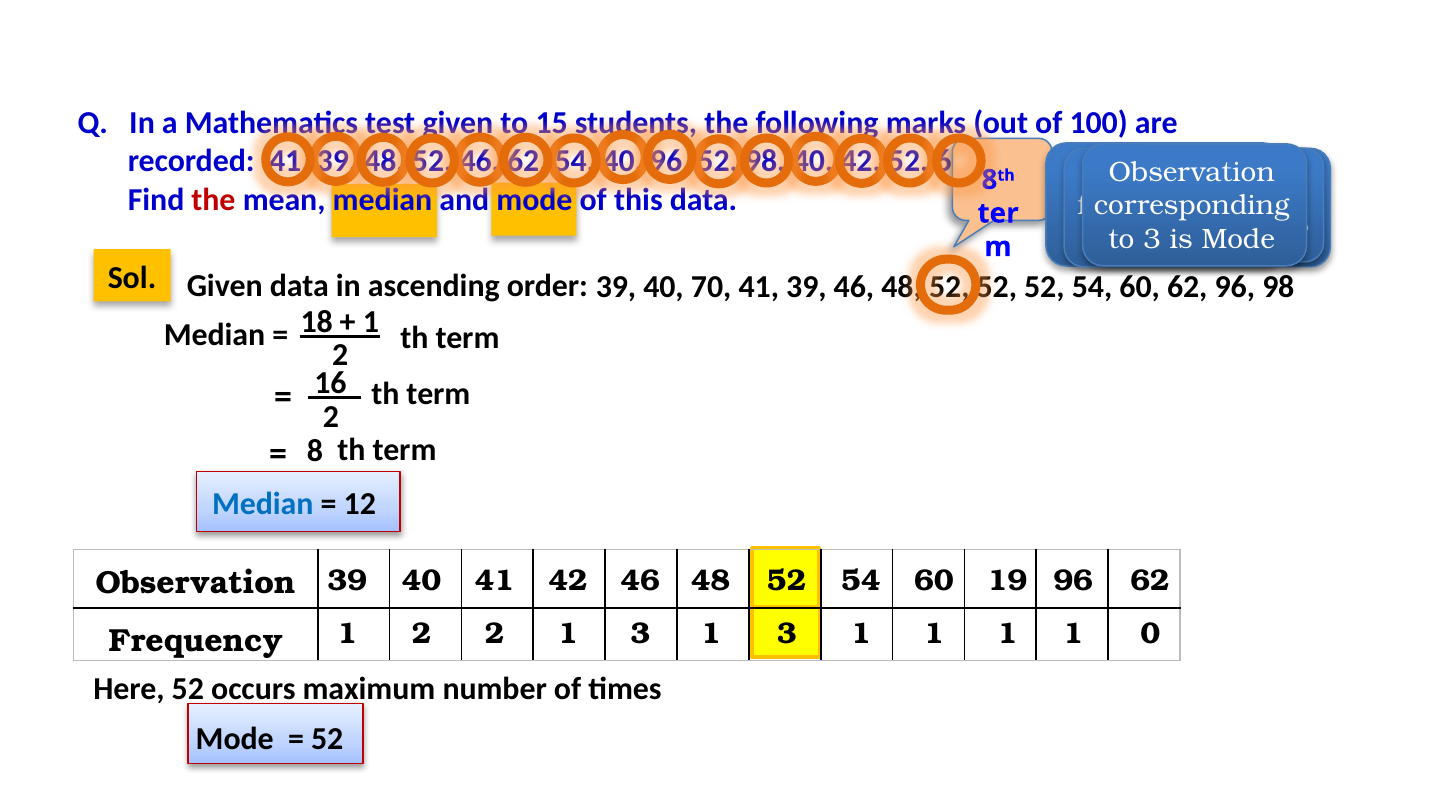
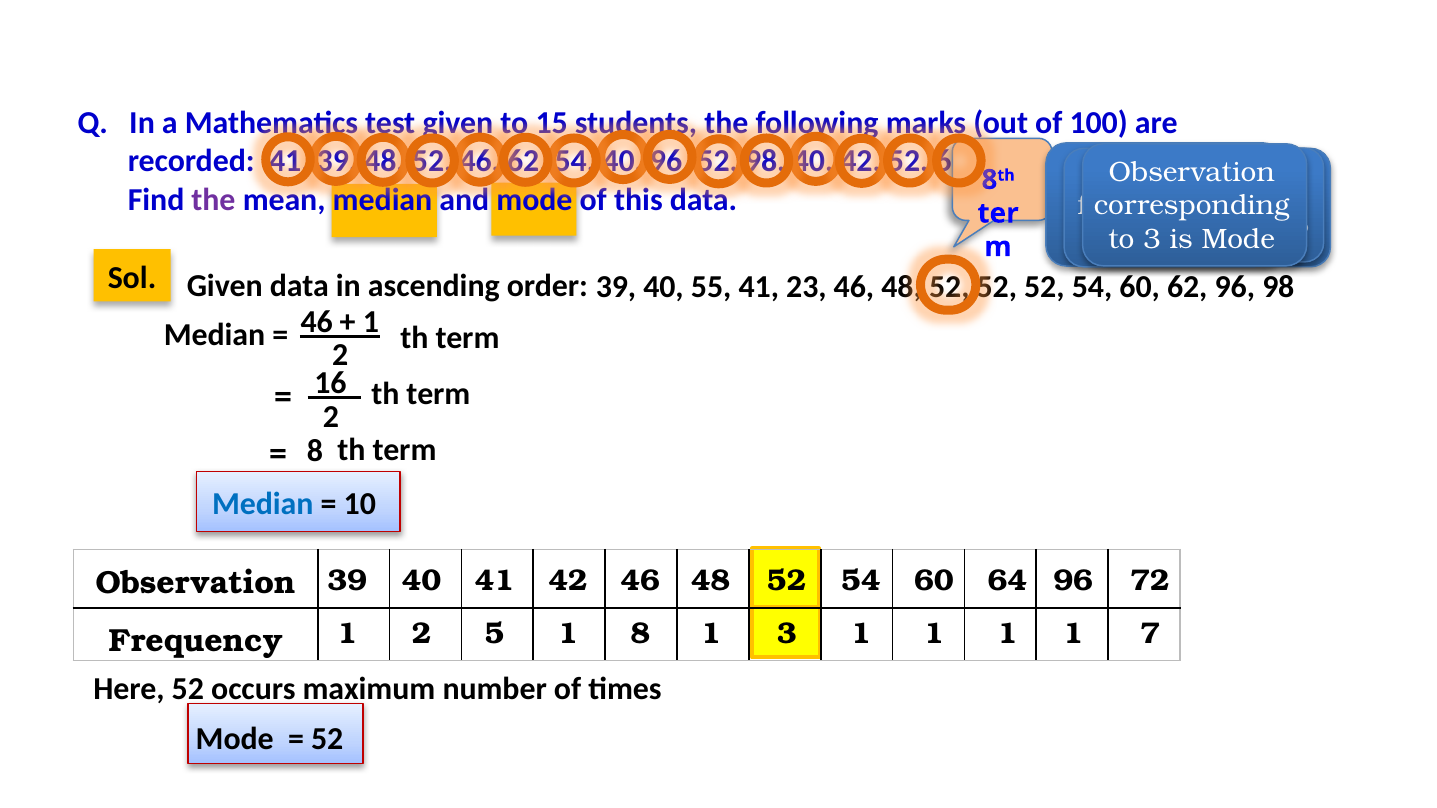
the colour: red -> purple (213, 200)
70: 70 -> 55 (711, 287)
39: 39 -> 23 (806, 287)
18: 18 -> 46 (317, 322)
12: 12 -> 10 (360, 505)
19: 19 -> 64 (1007, 581)
96 62: 62 -> 72 (1150, 581)
2 2: 2 -> 5 (495, 634)
1 3: 3 -> 8 (640, 634)
0: 0 -> 7 (1150, 634)
